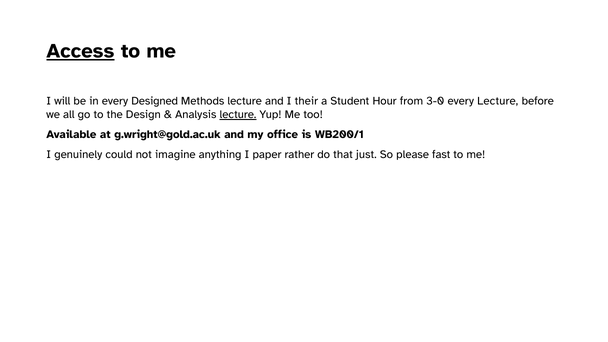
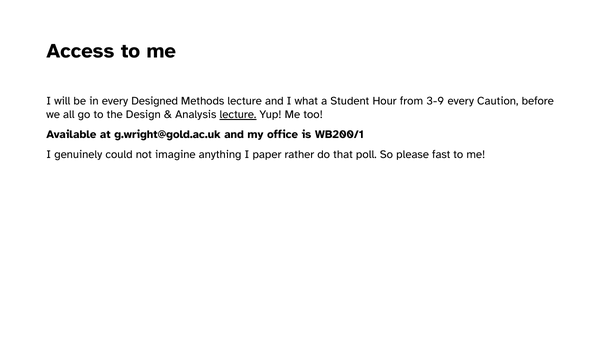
Access underline: present -> none (80, 51)
their: their -> what (306, 101)
3-0: 3-0 -> 3-9 (435, 101)
every Lecture: Lecture -> Caution (498, 101)
just: just -> poll (366, 155)
